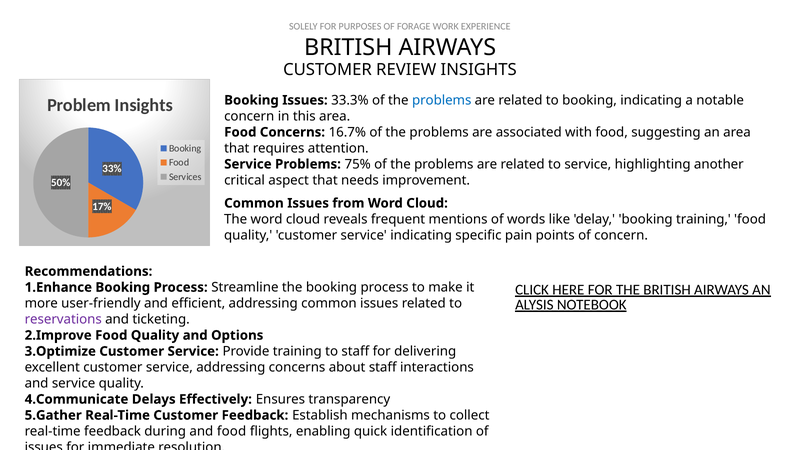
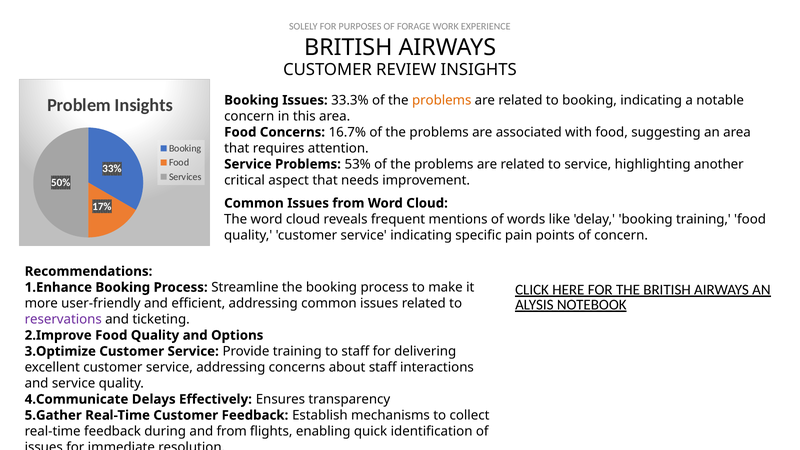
problems colour: blue -> orange (442, 100)
75%: 75% -> 53% (358, 164)
and food: food -> from (232, 431)
